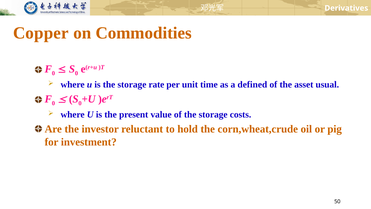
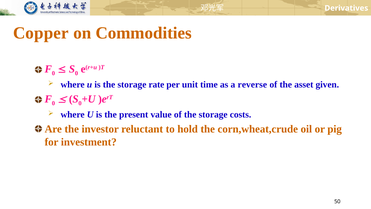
defined: defined -> reverse (252, 85)
usual: usual -> given (327, 85)
